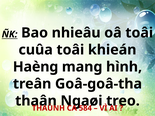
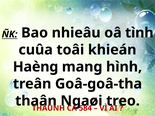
oâ toâi: toâi -> tình (139, 33)
